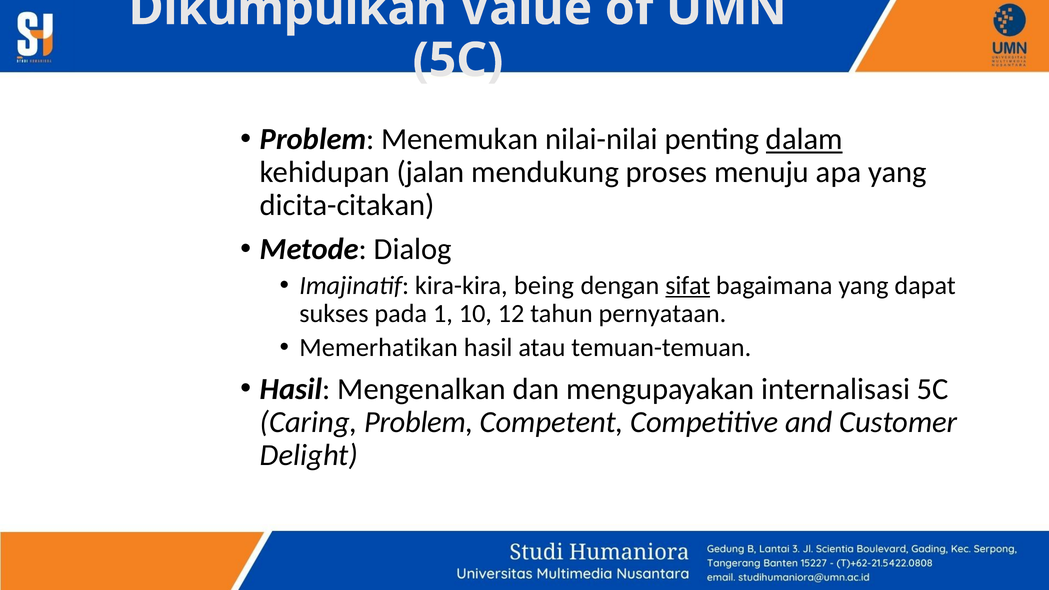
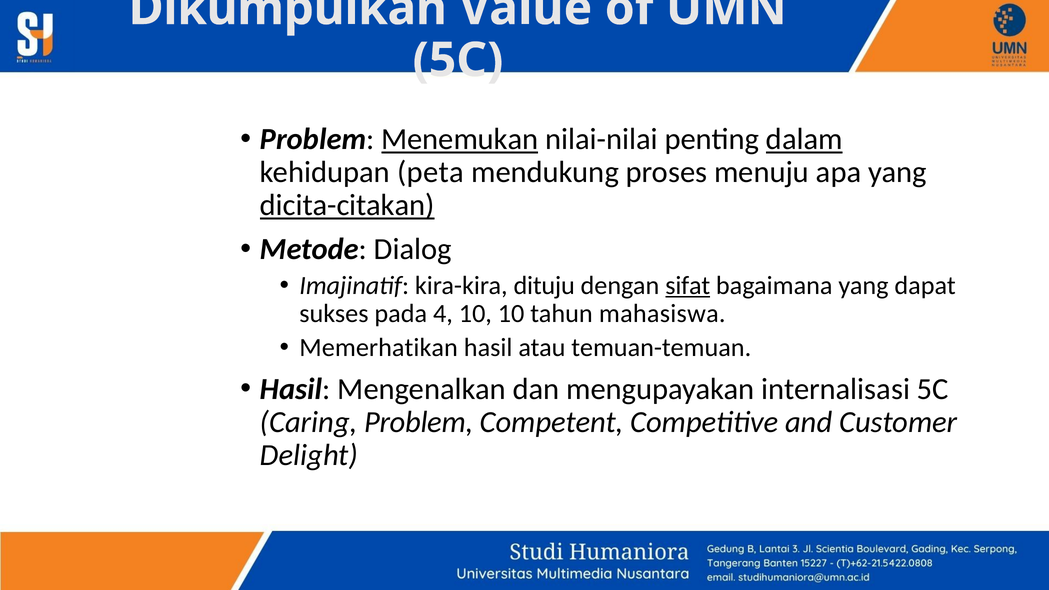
Menemukan underline: none -> present (460, 139)
jalan: jalan -> peta (430, 172)
dicita-citakan underline: none -> present (347, 205)
being: being -> dituju (544, 285)
1: 1 -> 4 (443, 314)
10 12: 12 -> 10 (511, 314)
pernyataan: pernyataan -> mahasiswa (662, 314)
